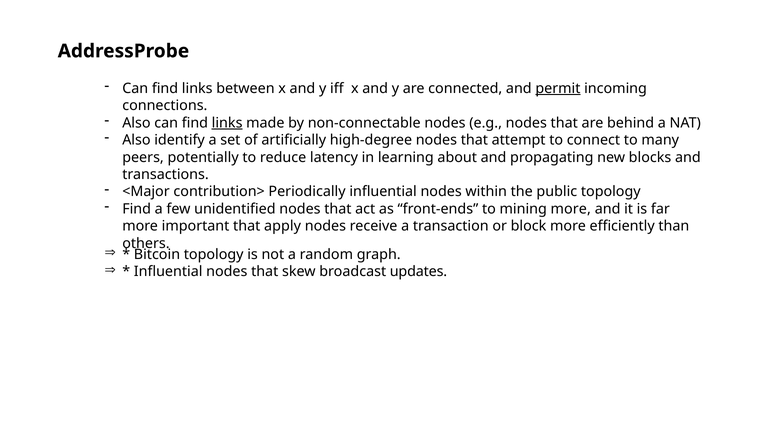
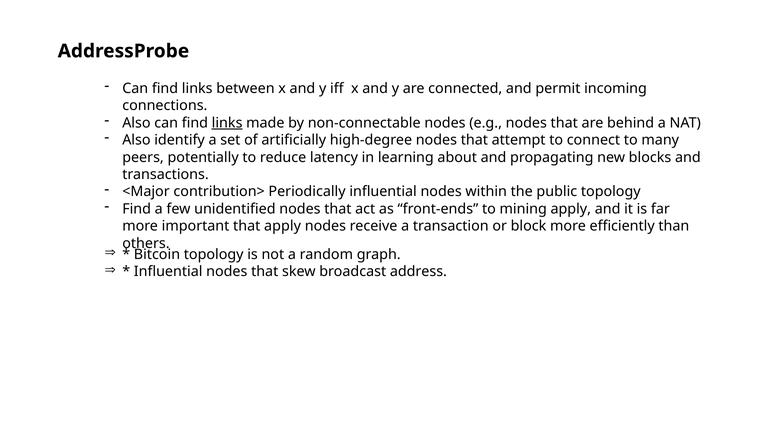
permit underline: present -> none (558, 88)
mining more: more -> apply (571, 209)
updates: updates -> address (418, 271)
